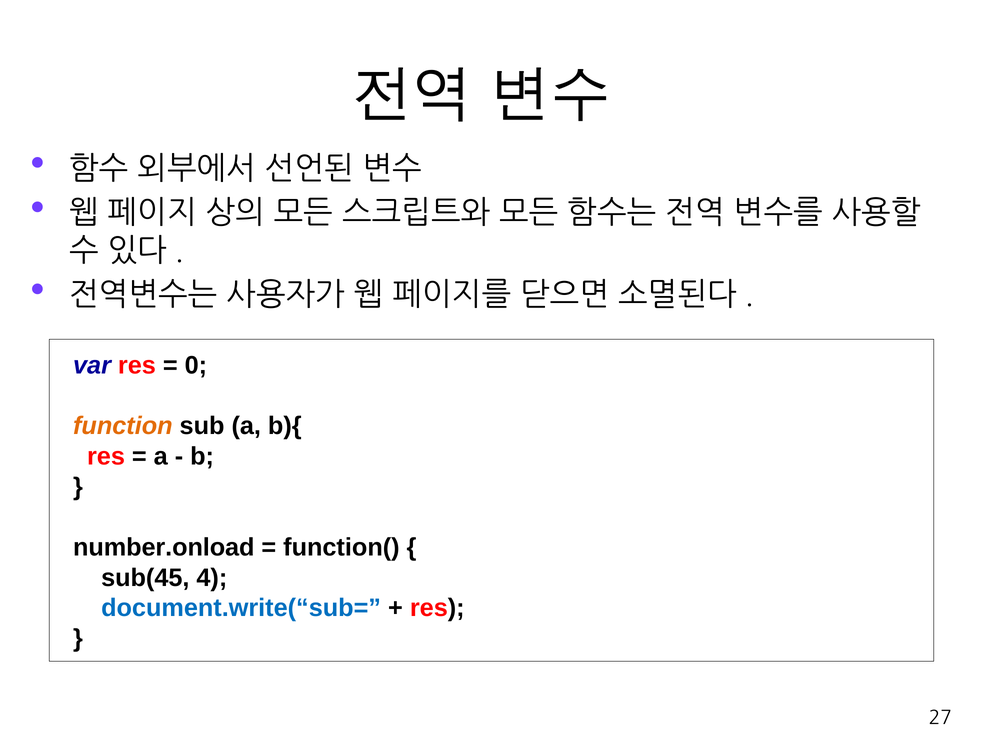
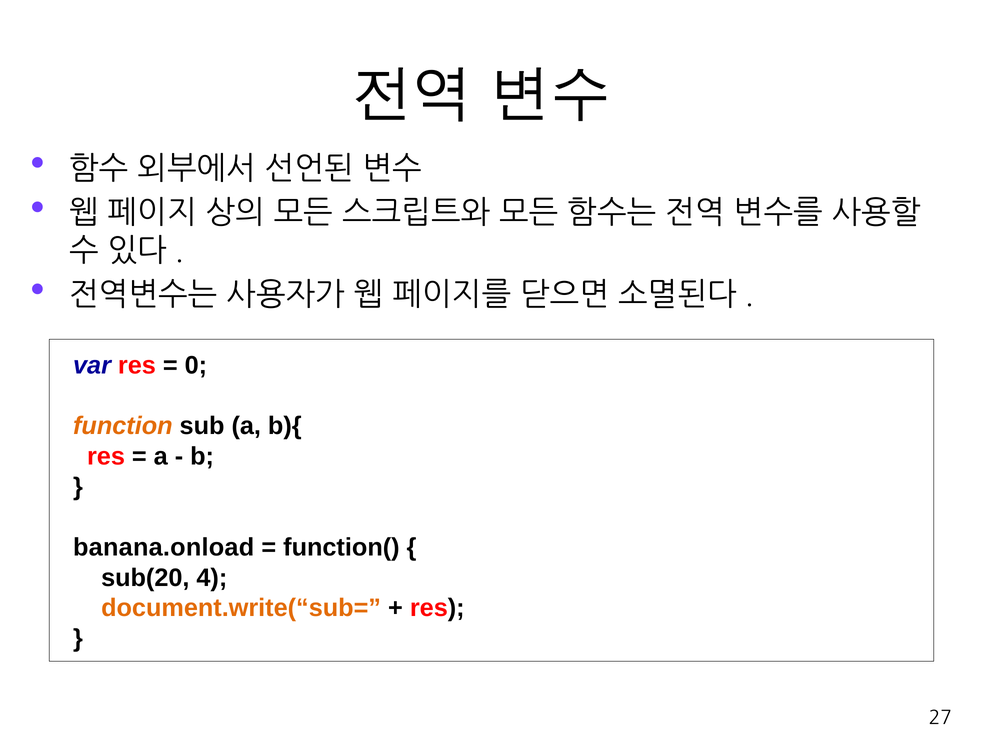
number.onload: number.onload -> banana.onload (164, 547)
sub(45: sub(45 -> sub(20 (145, 578)
document.write(“sub= colour: blue -> orange (241, 608)
